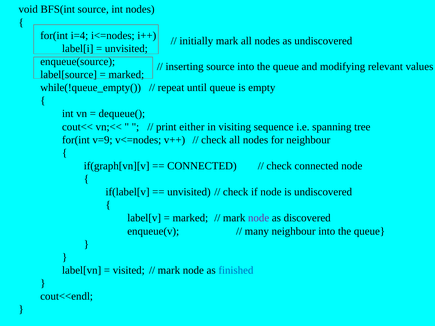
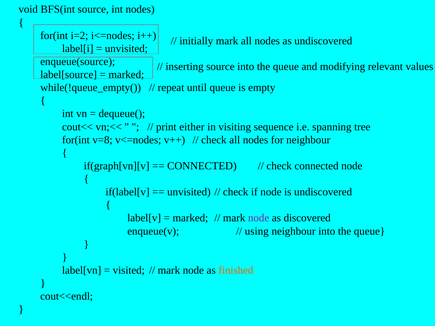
i=4: i=4 -> i=2 (79, 36)
v=9: v=9 -> v=8 (102, 140)
many: many -> using (257, 231)
finished colour: blue -> orange (236, 270)
